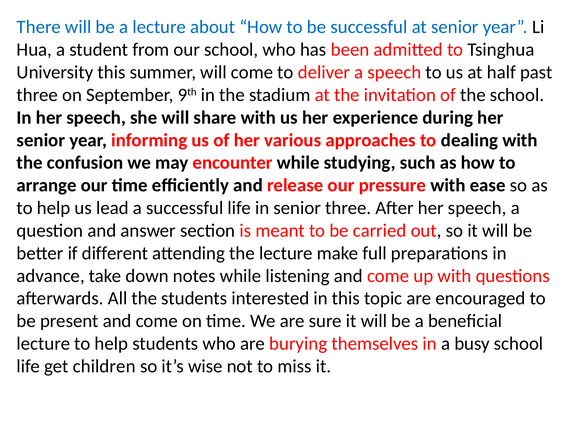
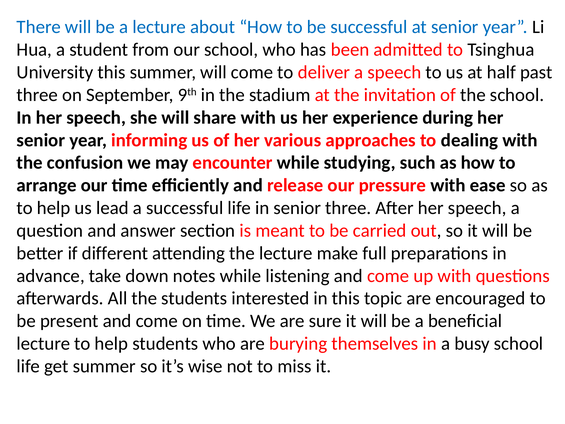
get children: children -> summer (104, 366)
